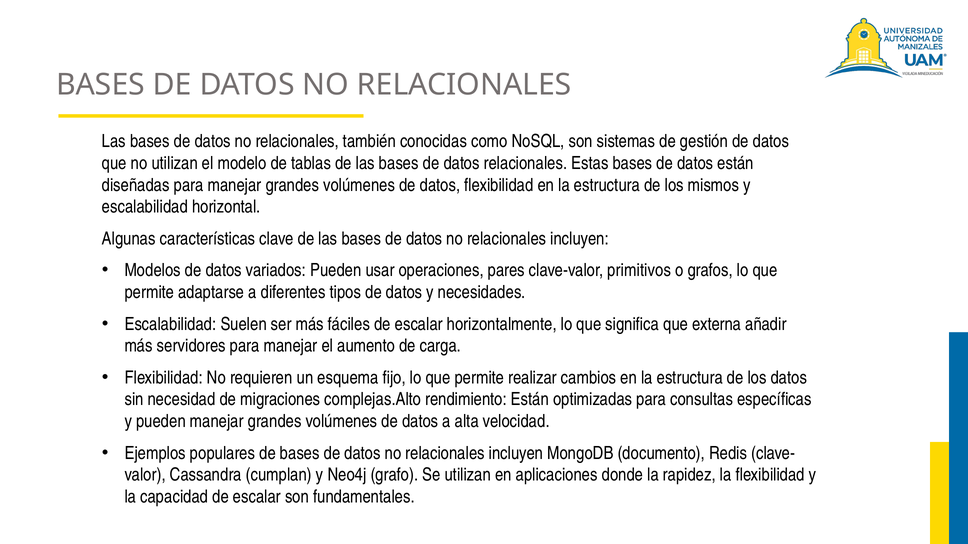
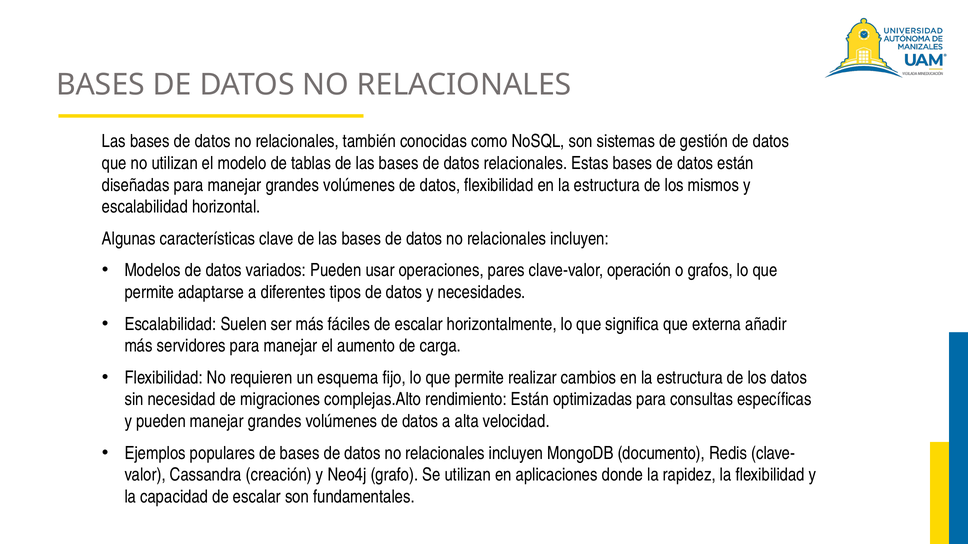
primitivos: primitivos -> operación (639, 271)
cumplan: cumplan -> creación (279, 475)
